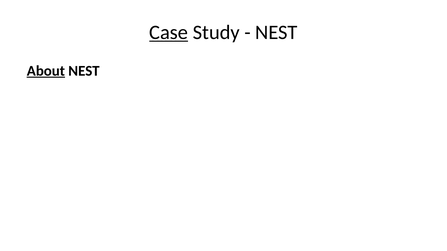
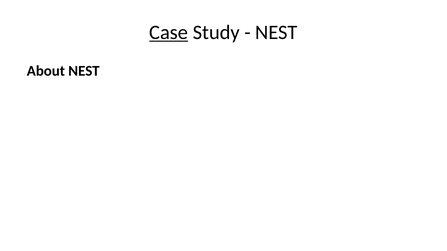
About underline: present -> none (46, 71)
